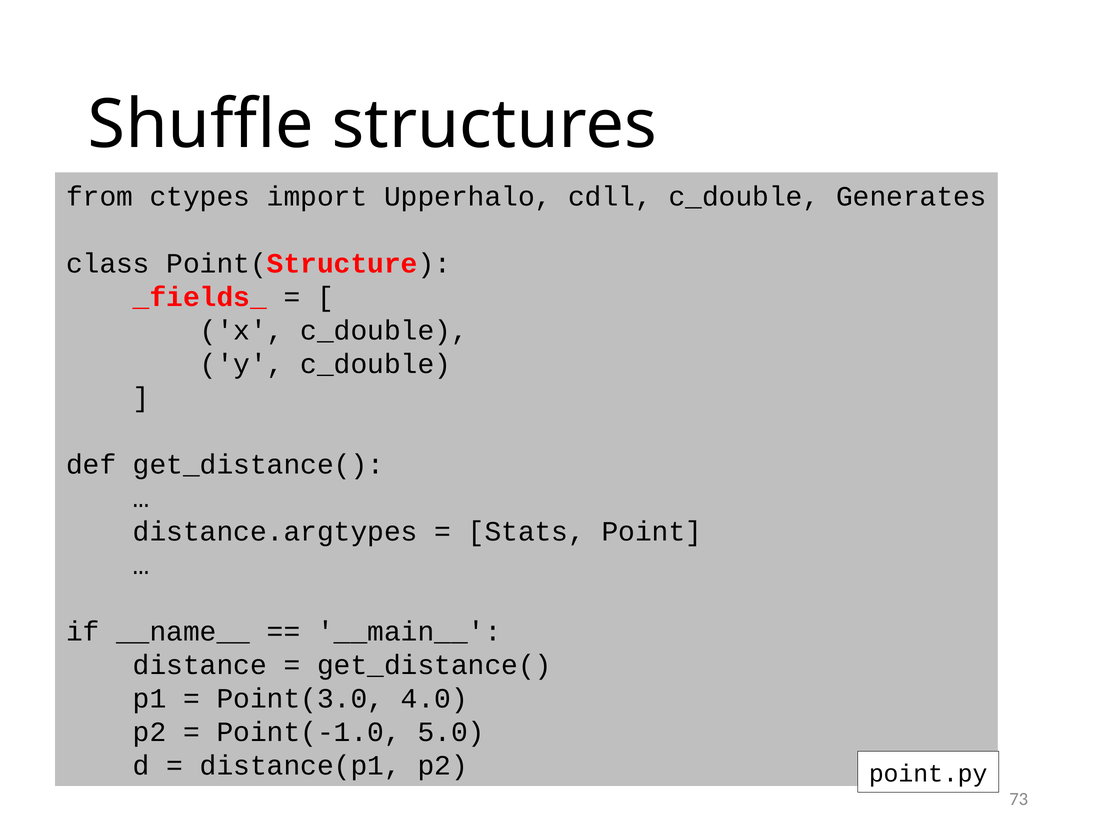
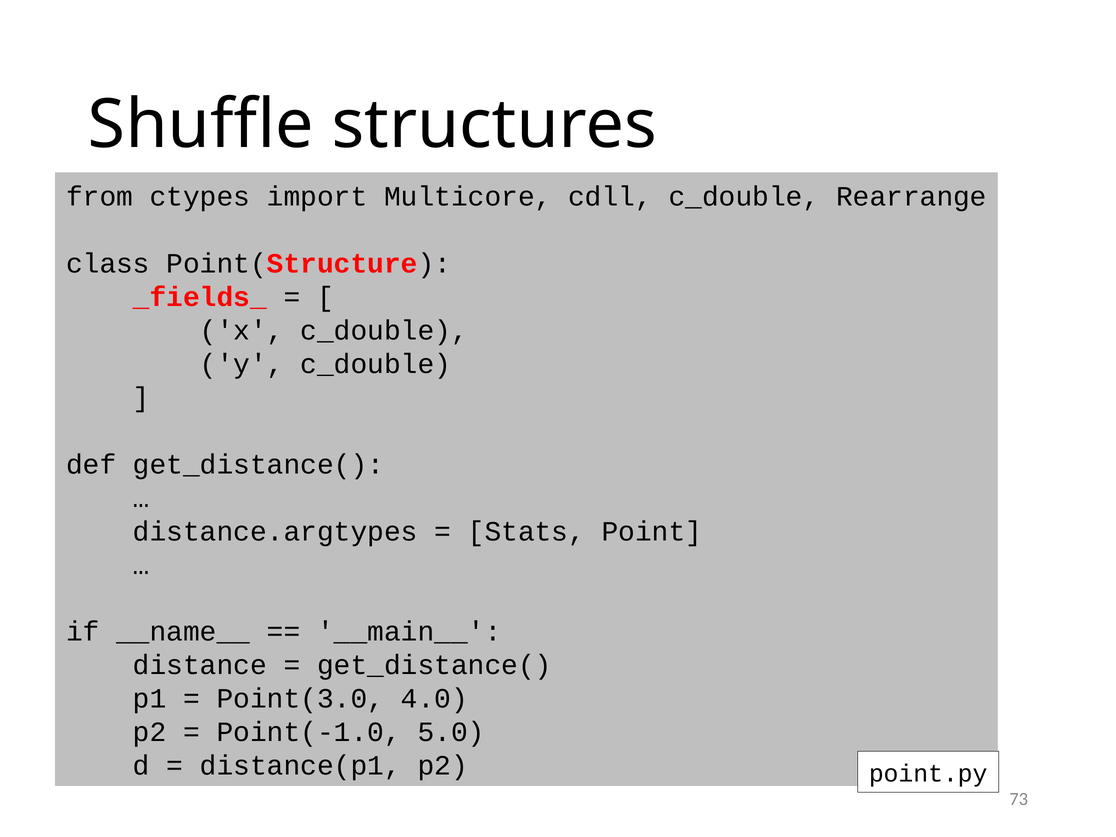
Upperhalo: Upperhalo -> Multicore (468, 197)
Generates: Generates -> Rearrange (911, 197)
